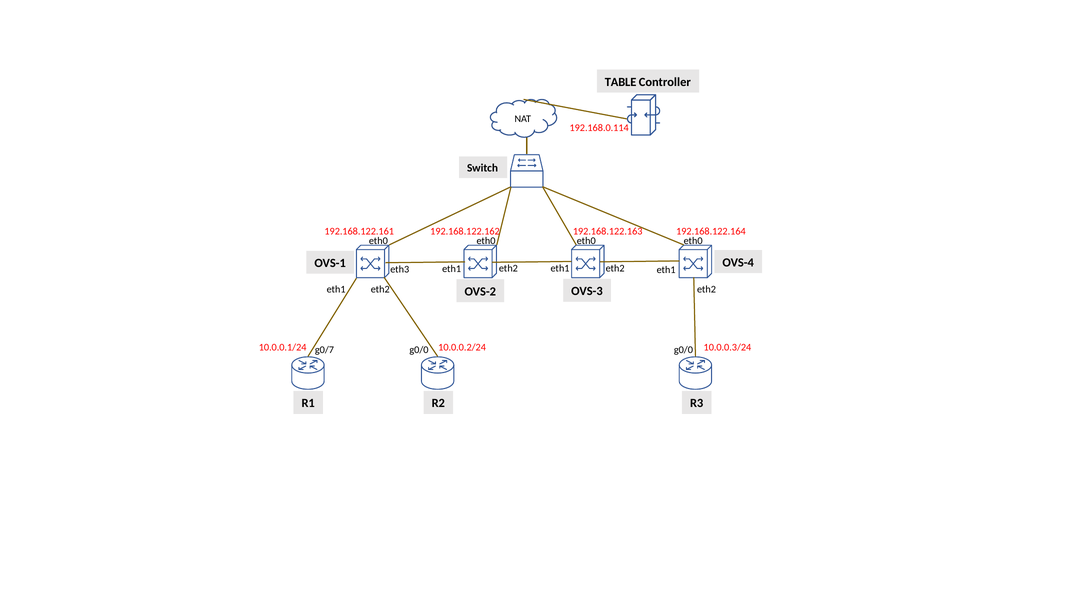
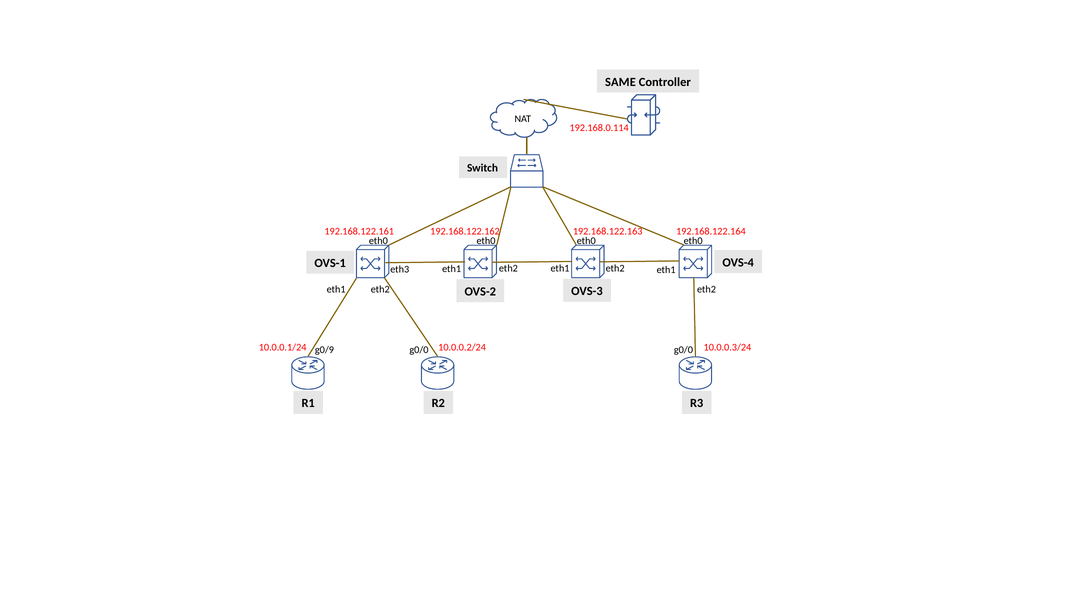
TABLE: TABLE -> SAME (620, 82)
g0/7: g0/7 -> g0/9 (324, 350)
